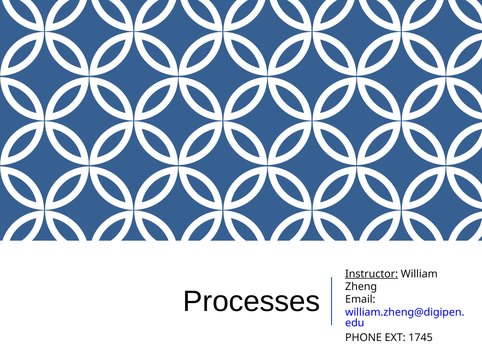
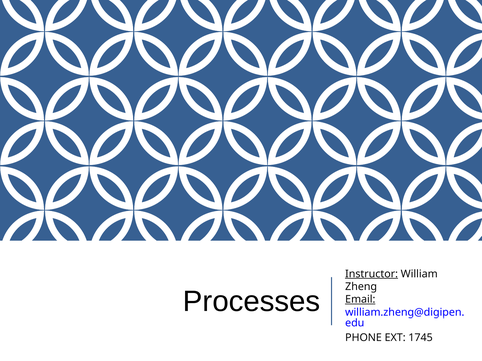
Email underline: none -> present (360, 300)
